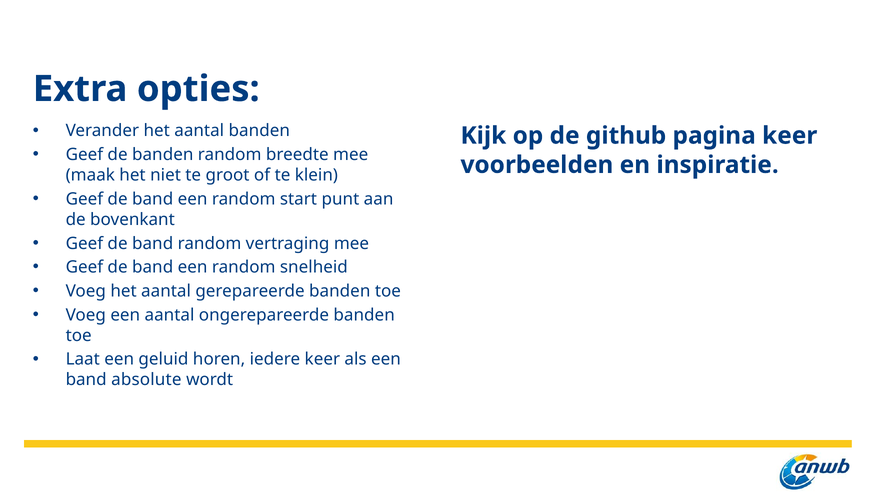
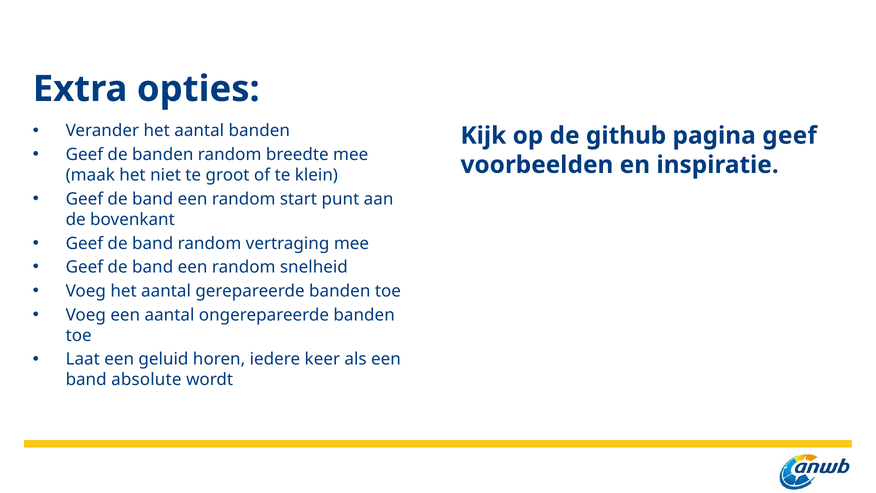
pagina keer: keer -> geef (790, 136)
